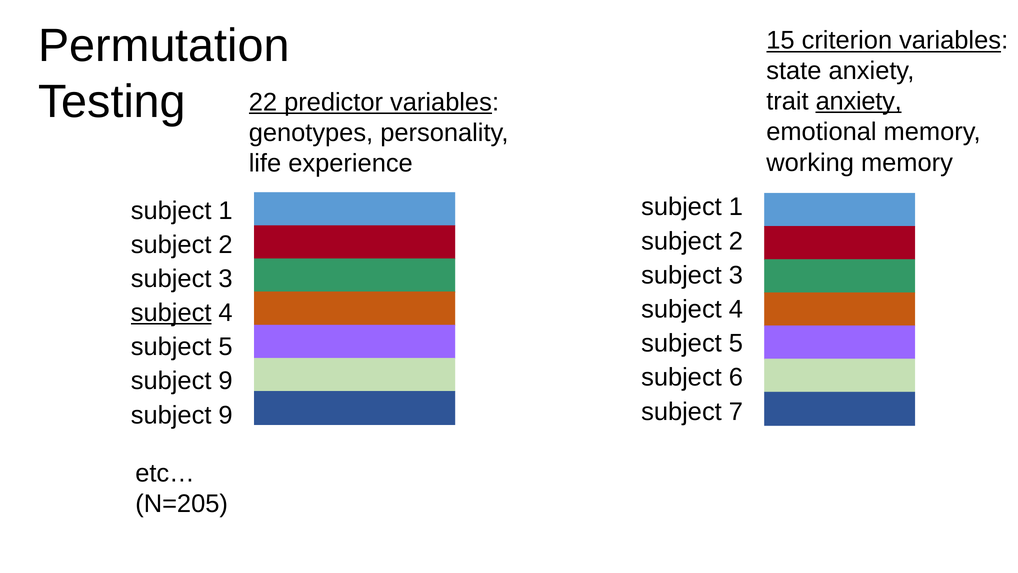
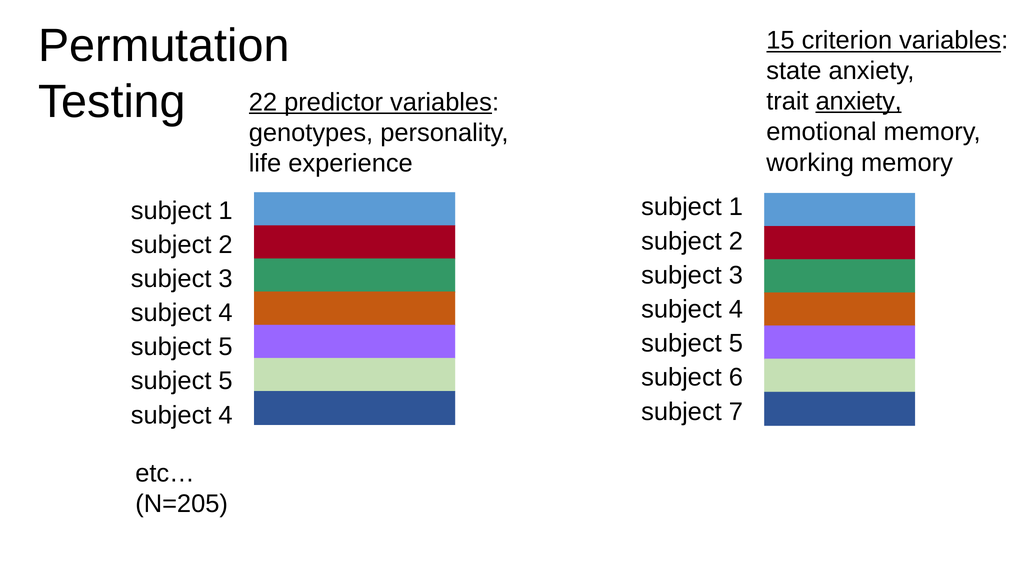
subject underline: present -> none (171, 313)
9: 9 -> 5 (226, 381)
9: 9 -> 4 (226, 415)
